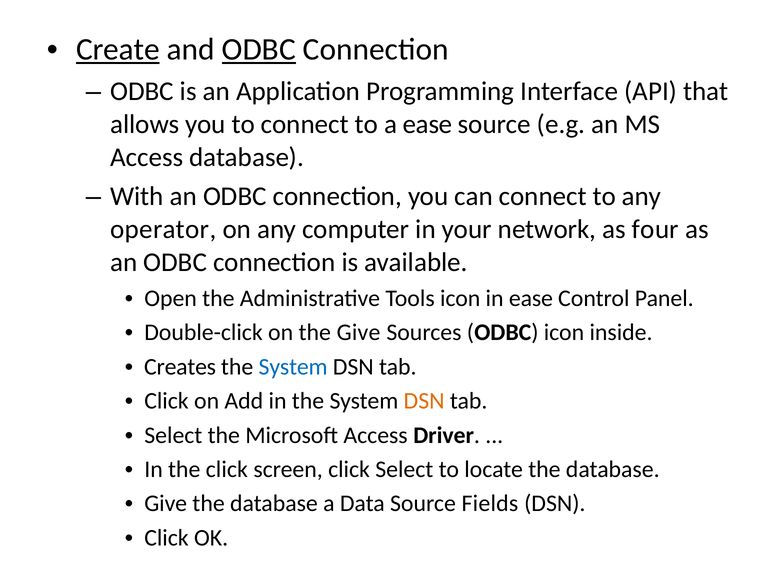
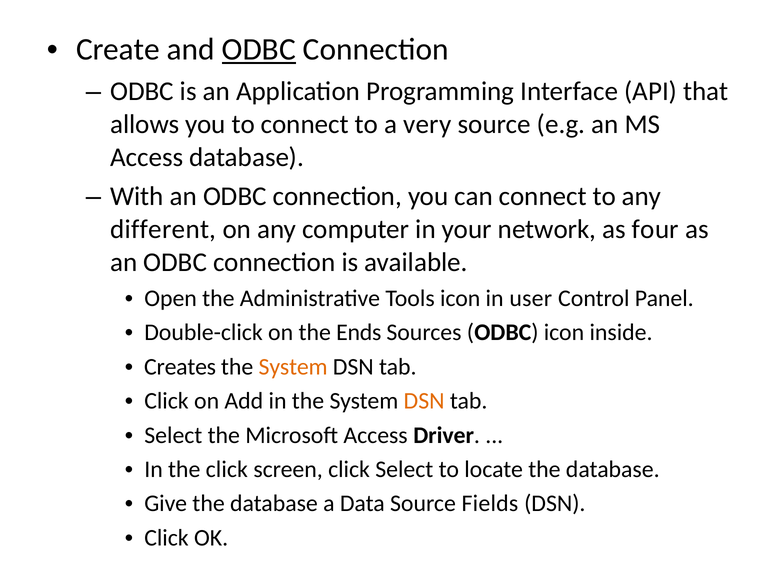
Create underline: present -> none (118, 49)
a ease: ease -> very (427, 124)
operator: operator -> different (163, 229)
in ease: ease -> user (531, 298)
the Give: Give -> Ends (359, 333)
System colour: blue -> orange (293, 367)
